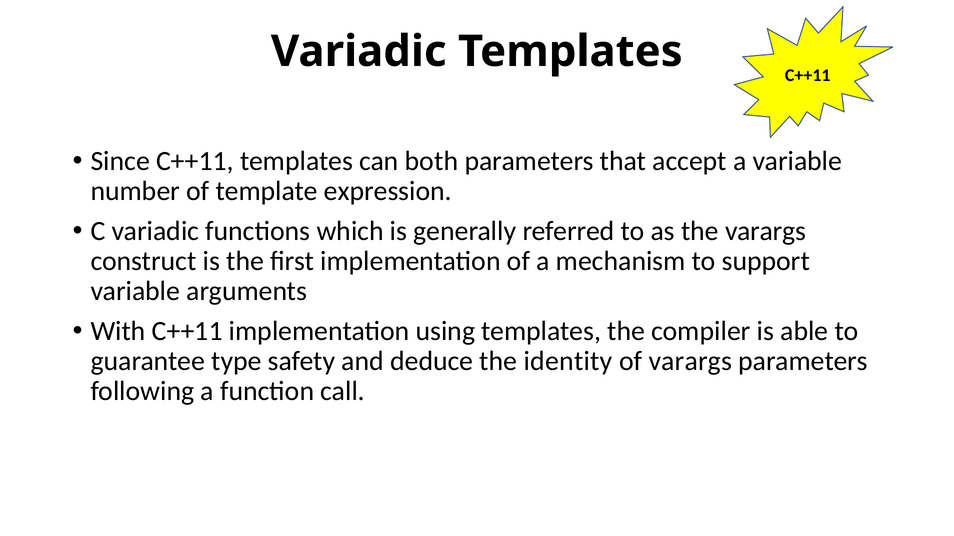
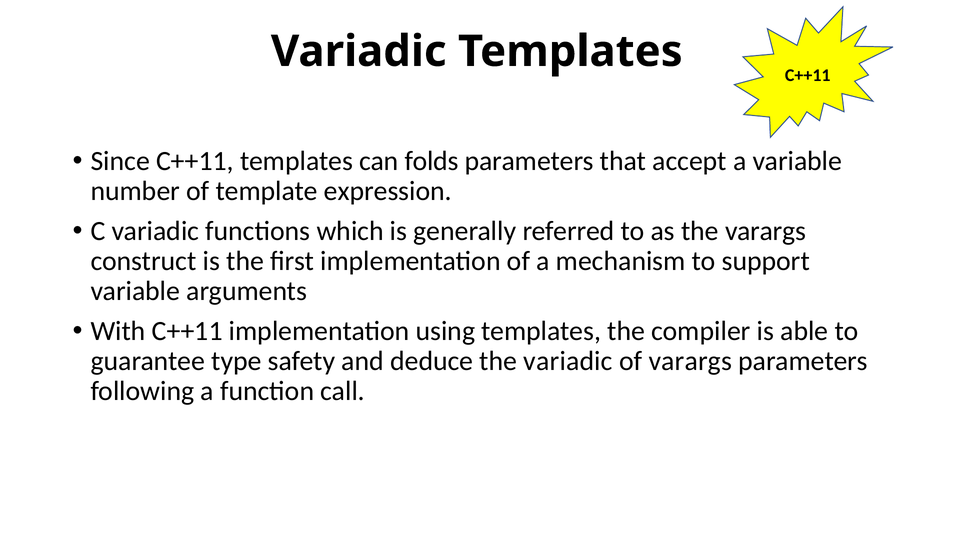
both: both -> folds (432, 161)
the identity: identity -> variadic (568, 362)
